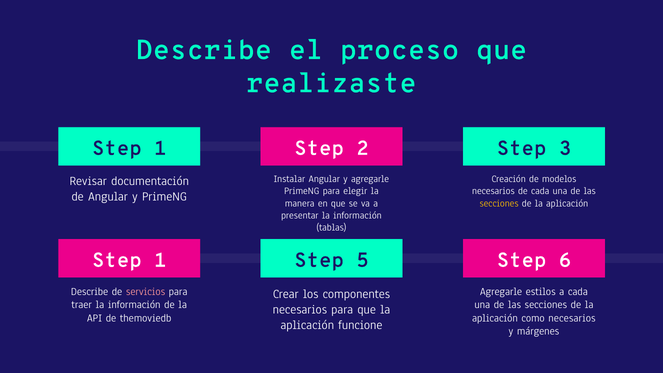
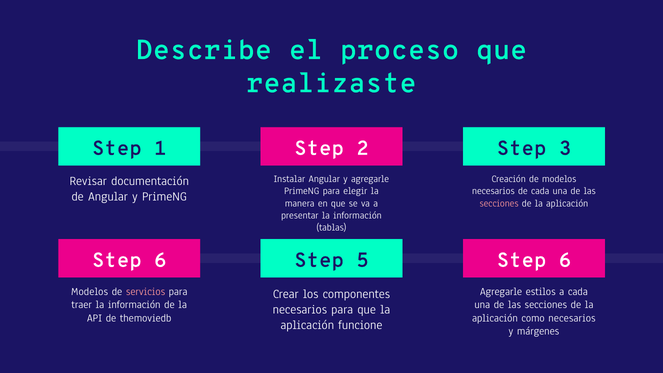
secciones colour: yellow -> pink (499, 203)
1: 1 -> 6 (160, 260)
Describe: Describe -> Modelos (90, 291)
